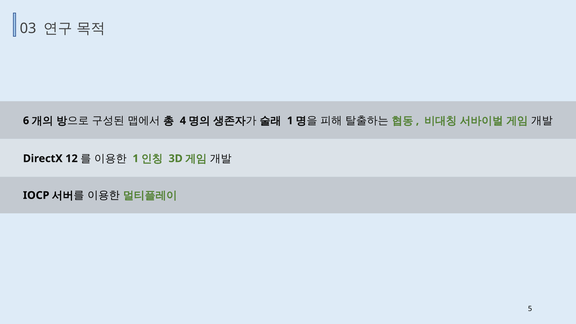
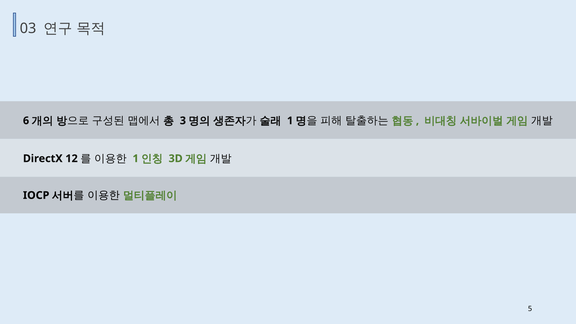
4: 4 -> 3 (183, 121)
